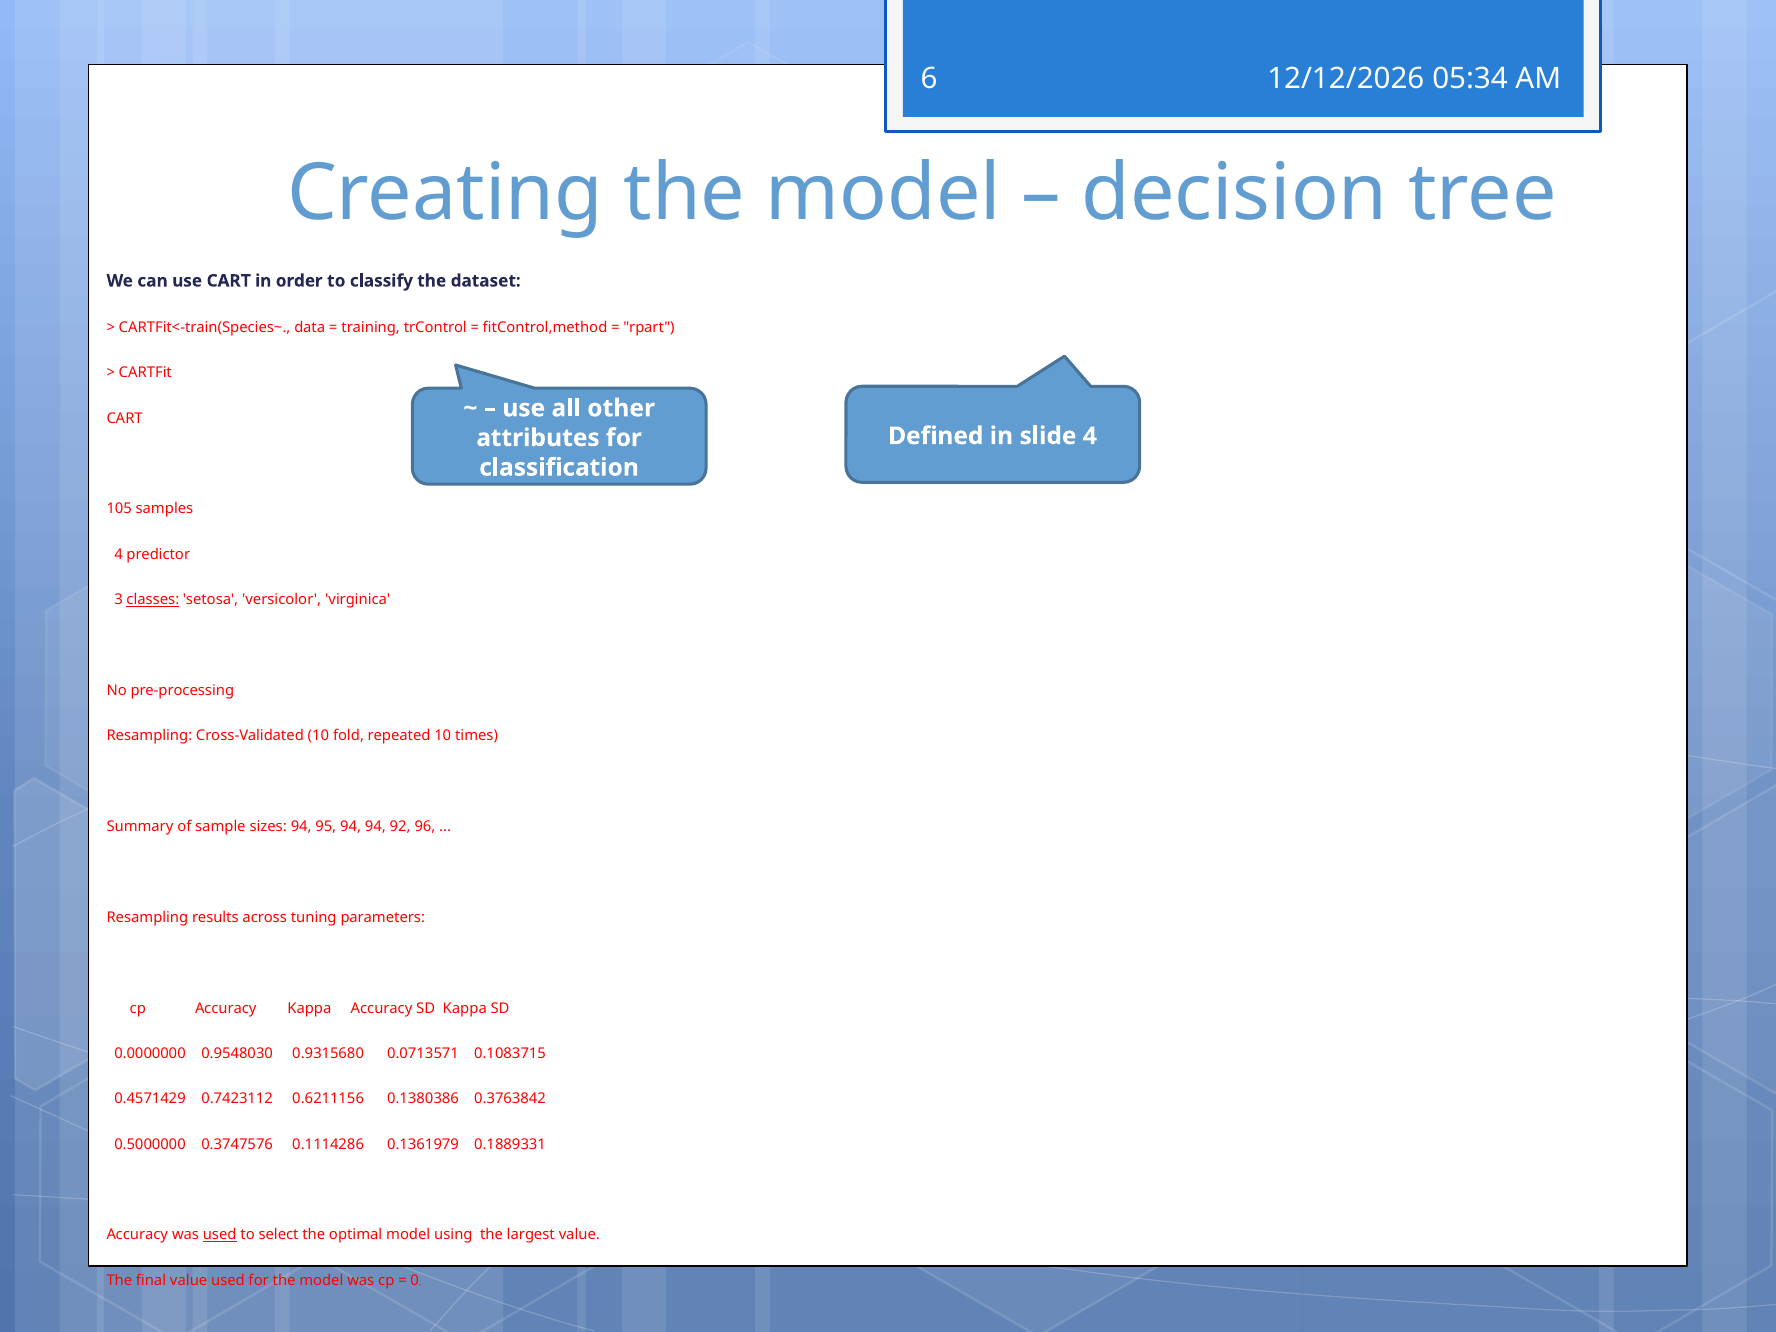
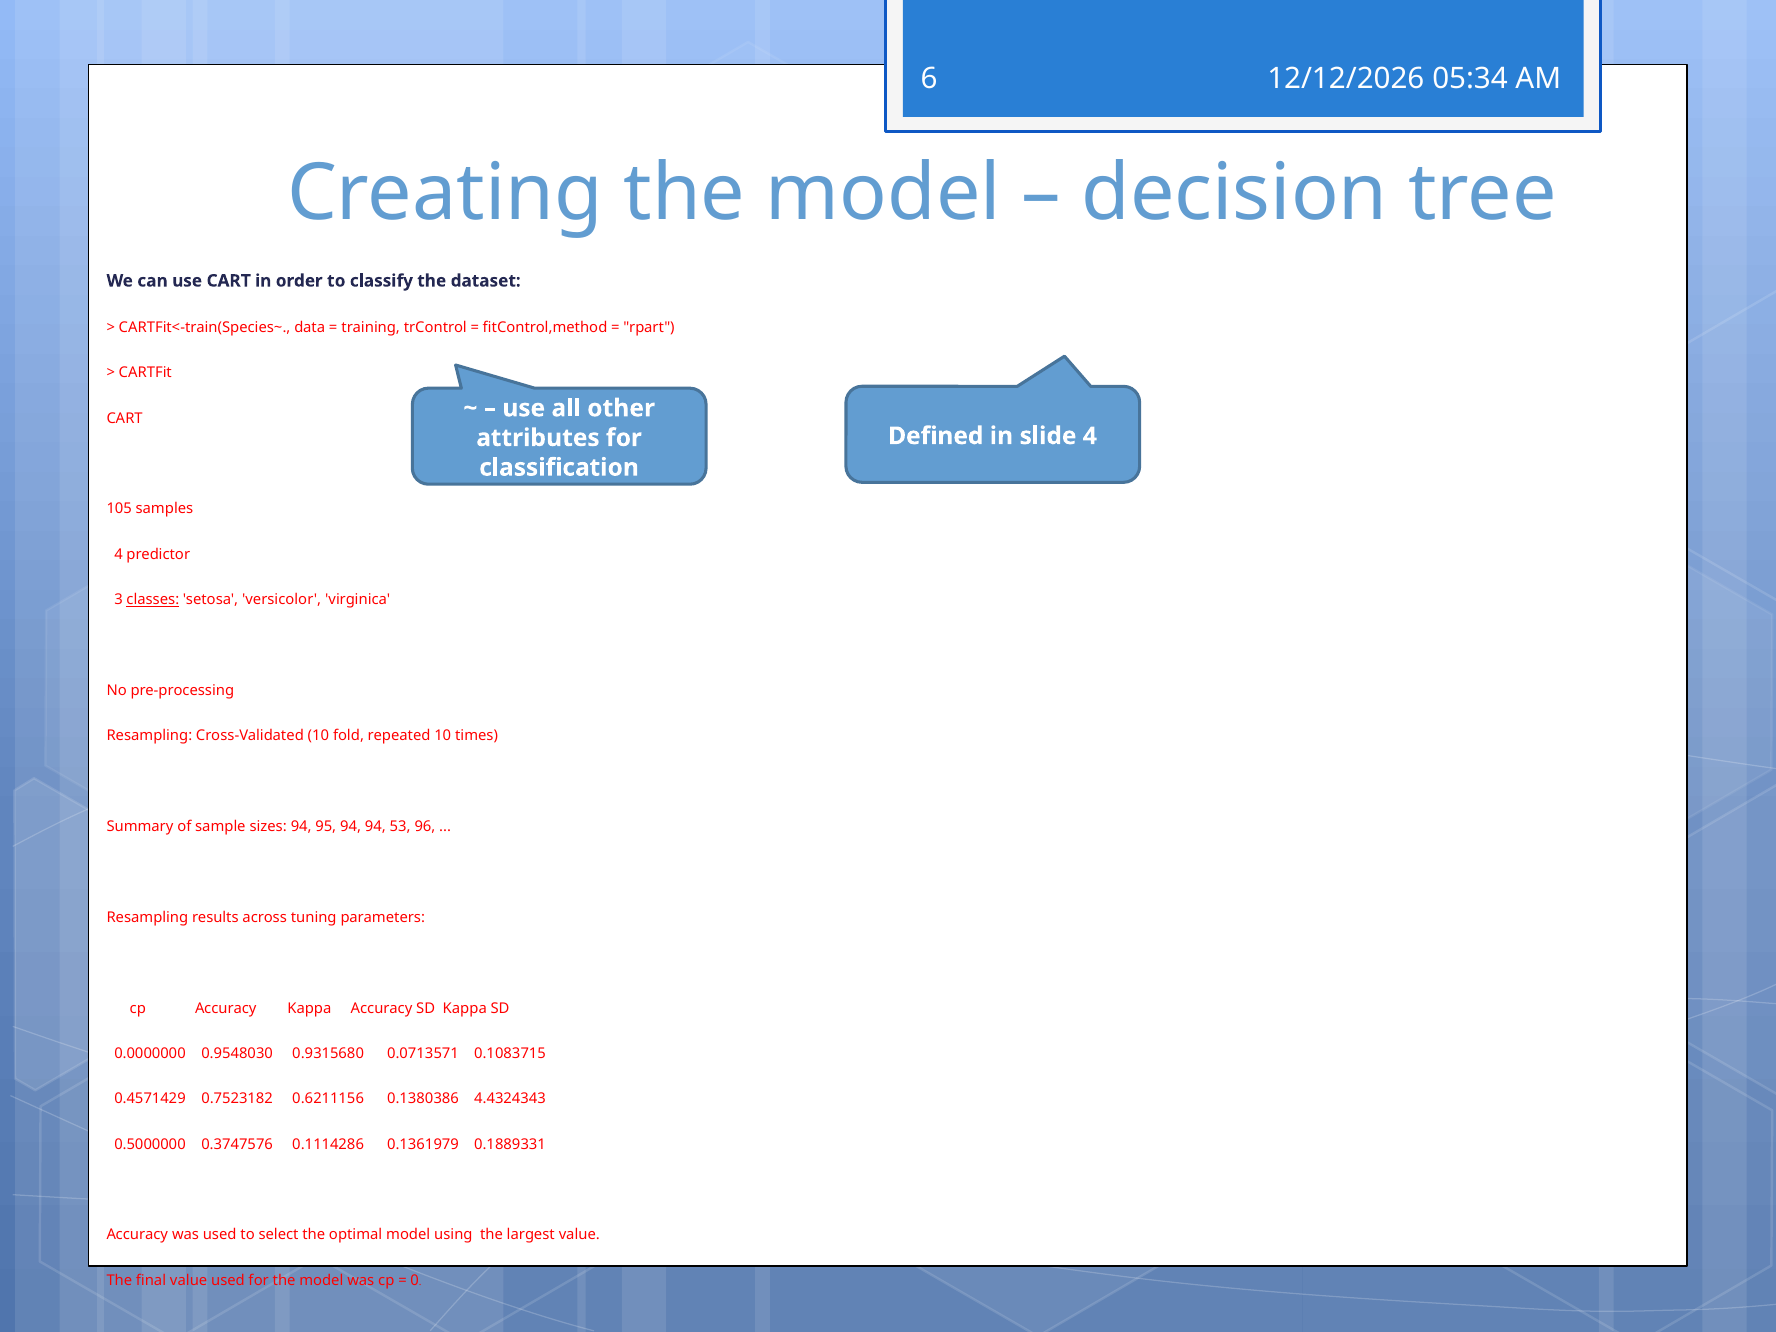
92: 92 -> 53 (400, 827)
0.7423112: 0.7423112 -> 0.7523182 (237, 1099)
0.3763842: 0.3763842 -> 4.4324343 (510, 1099)
used underline: present -> none (220, 1235)
